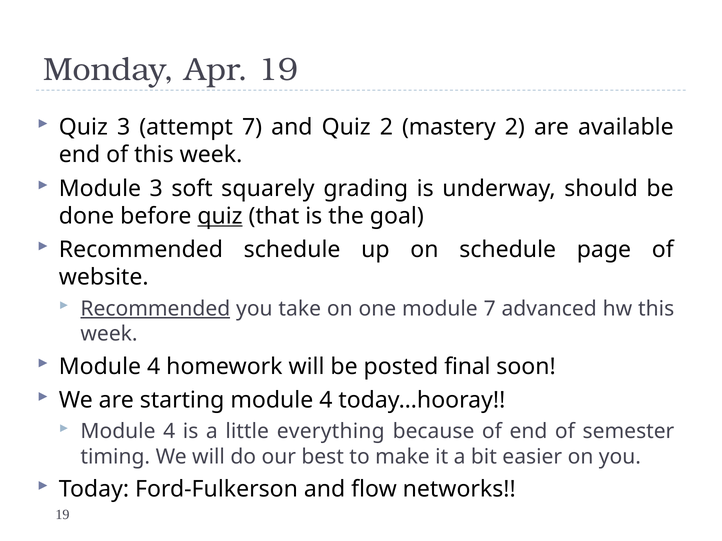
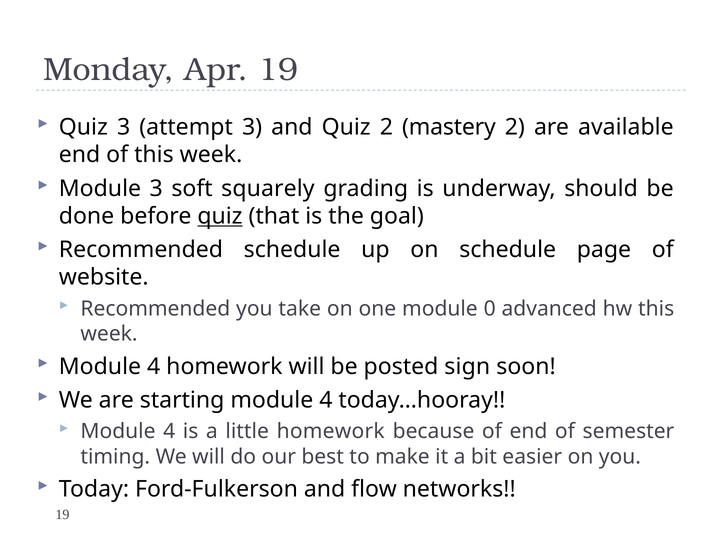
attempt 7: 7 -> 3 (252, 127)
Recommended underline: present -> none (155, 309)
module 7: 7 -> 0 (490, 309)
final: final -> sign (467, 367)
little everything: everything -> homework (331, 432)
